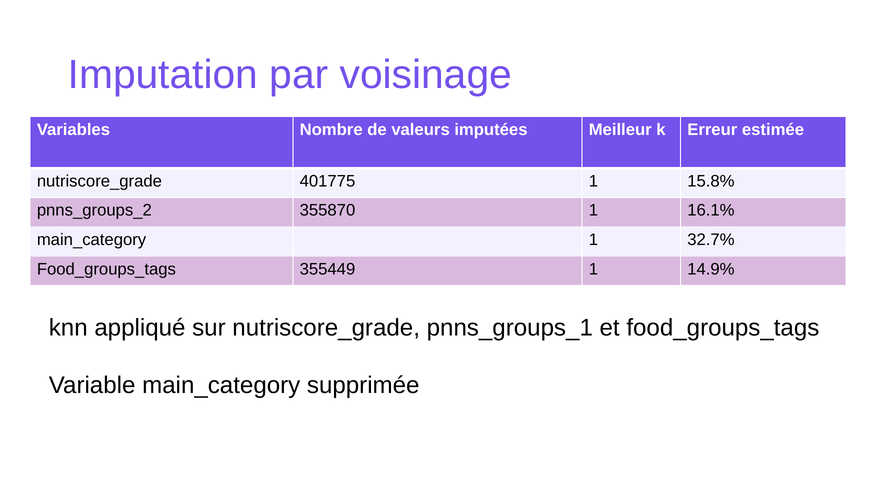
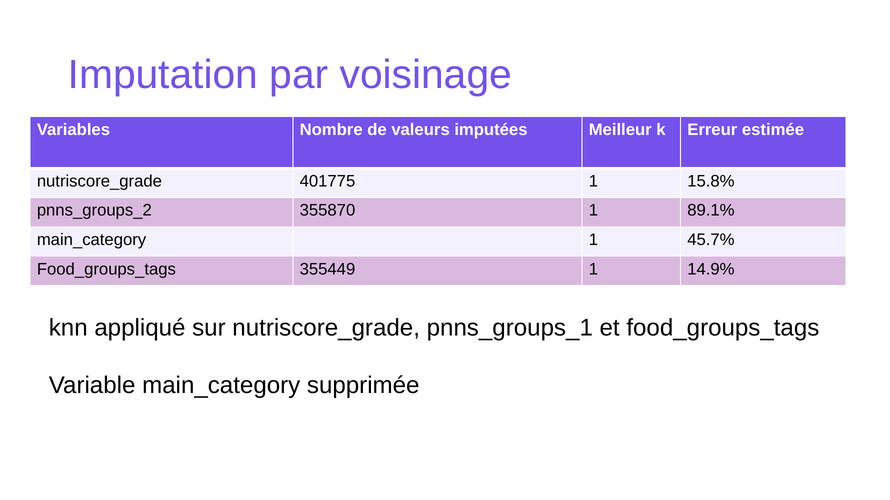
16.1%: 16.1% -> 89.1% (711, 211)
32.7%: 32.7% -> 45.7% (711, 240)
